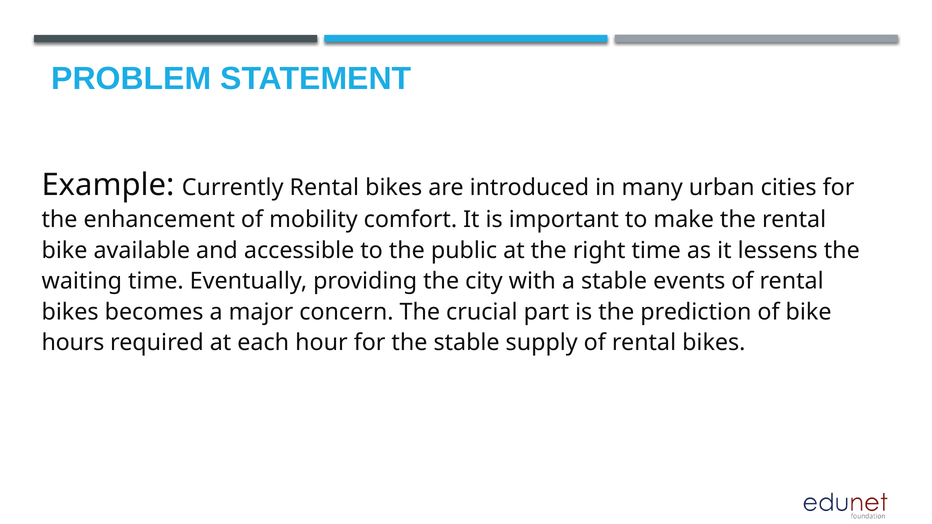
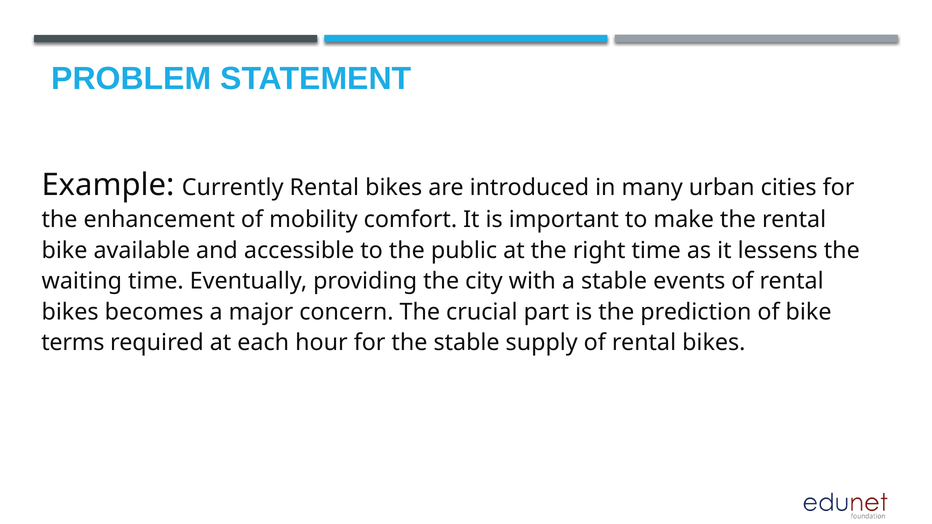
hours: hours -> terms (73, 343)
